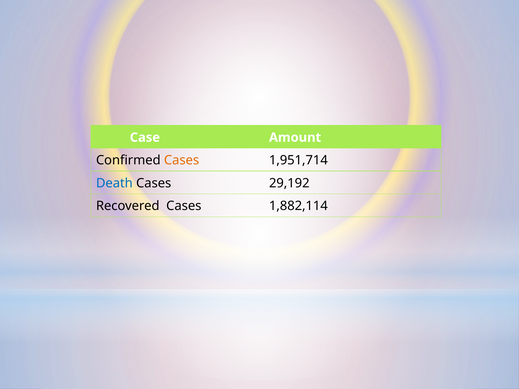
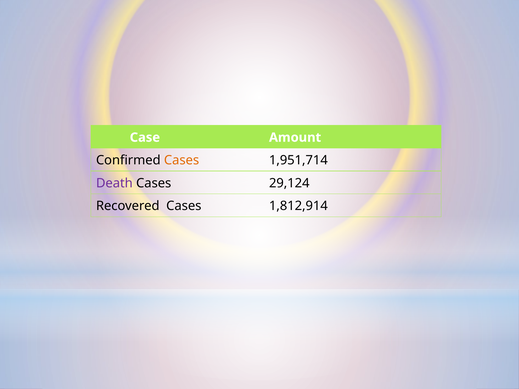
Death colour: blue -> purple (114, 183)
29,192: 29,192 -> 29,124 (289, 183)
1,882,114: 1,882,114 -> 1,812,914 (298, 206)
